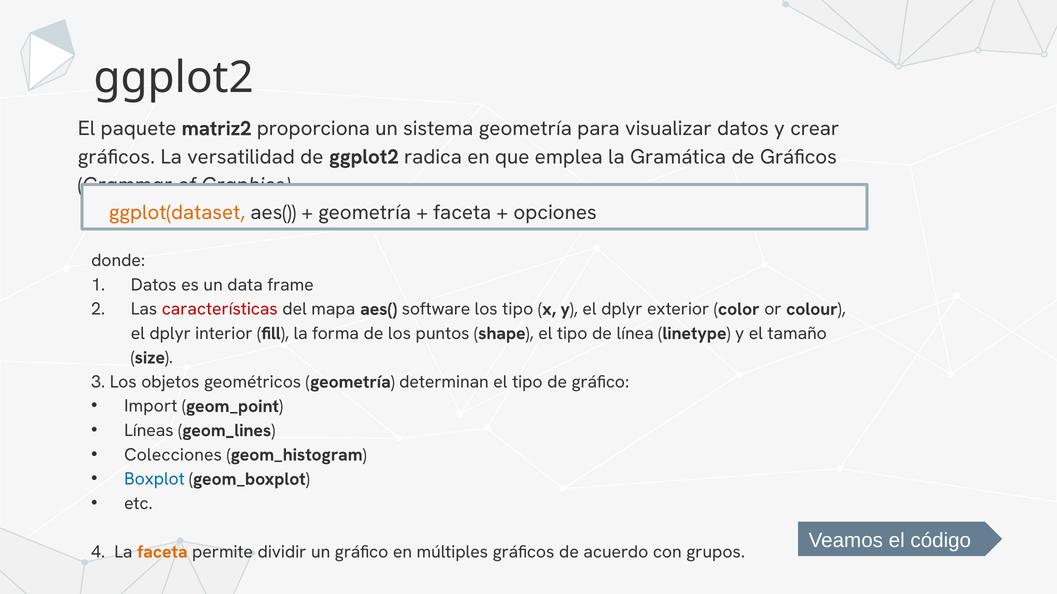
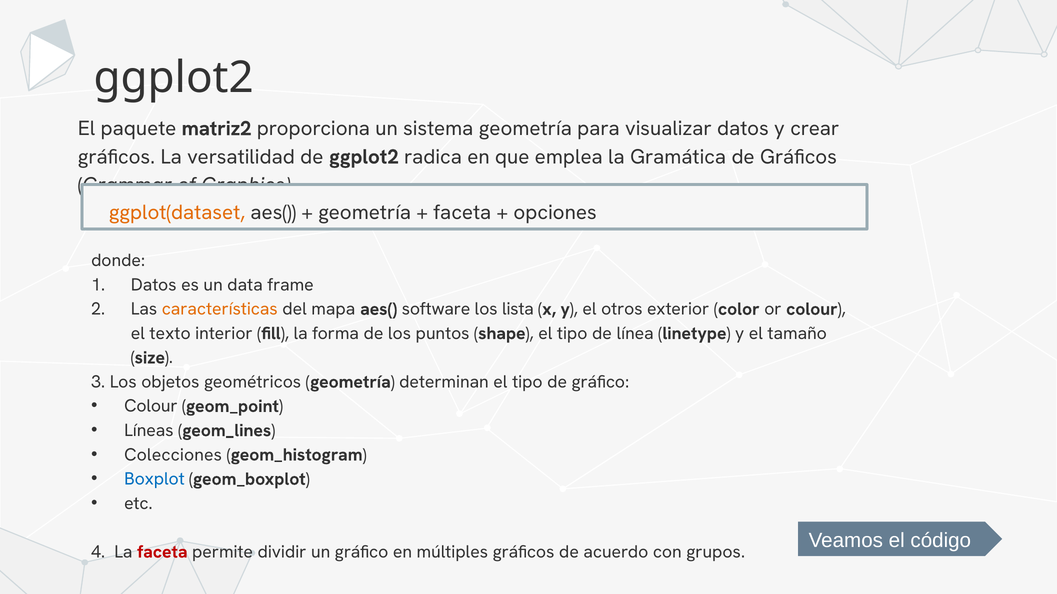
características colour: red -> orange (220, 309)
los tipo: tipo -> lista (518, 309)
y el dplyr: dplyr -> otros (622, 309)
dplyr: dplyr -> texto (170, 334)
Import: Import -> Colour (151, 407)
faceta colour: orange -> red (162, 552)
